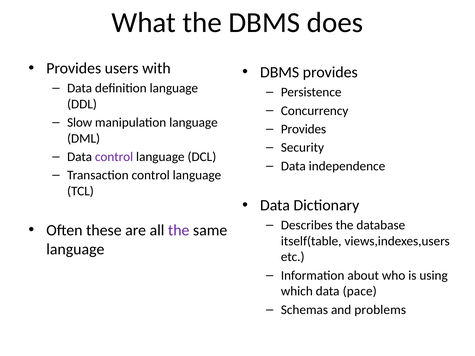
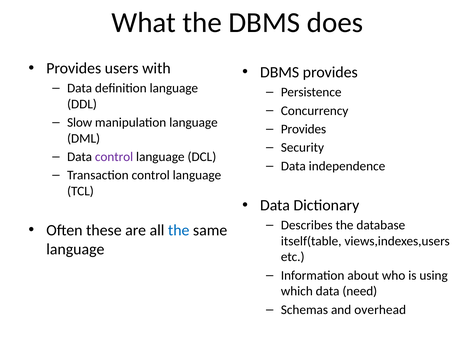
the colour: purple -> blue (179, 230)
pace: pace -> need (360, 291)
problems: problems -> overhead (380, 310)
